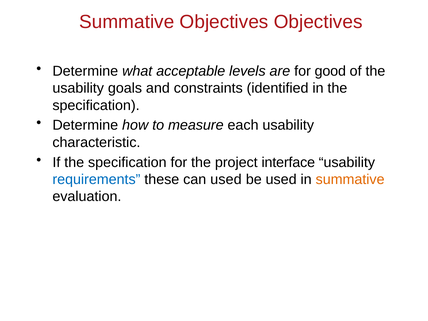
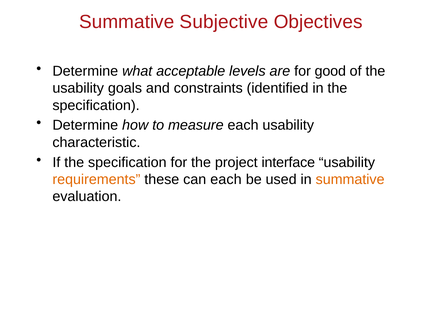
Summative Objectives: Objectives -> Subjective (224, 22)
requirements colour: blue -> orange (96, 179)
can used: used -> each (226, 179)
